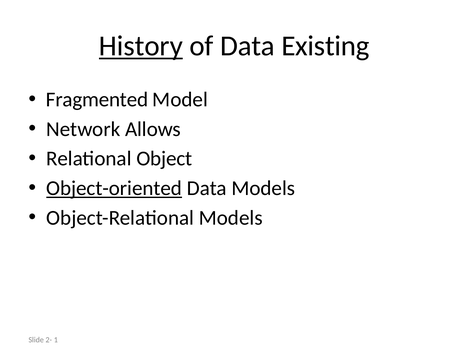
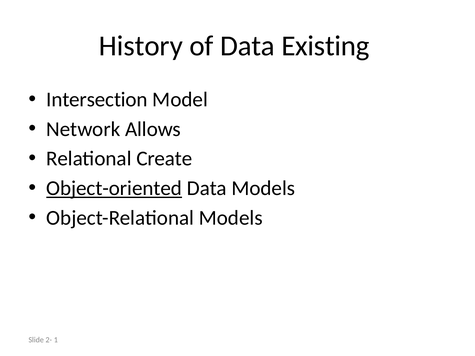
History underline: present -> none (141, 46)
Fragmented: Fragmented -> Intersection (97, 100)
Object: Object -> Create (164, 159)
